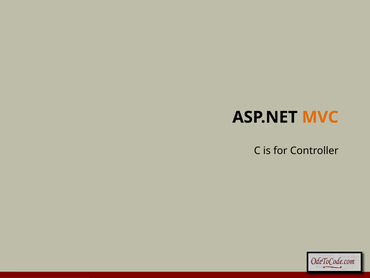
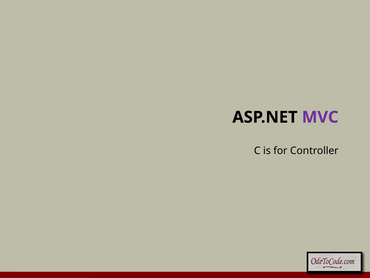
MVC colour: orange -> purple (320, 117)
